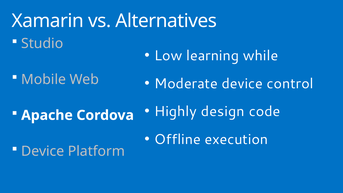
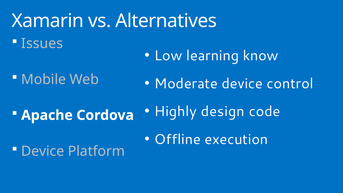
Studio: Studio -> Issues (42, 44)
while: while -> know (261, 56)
